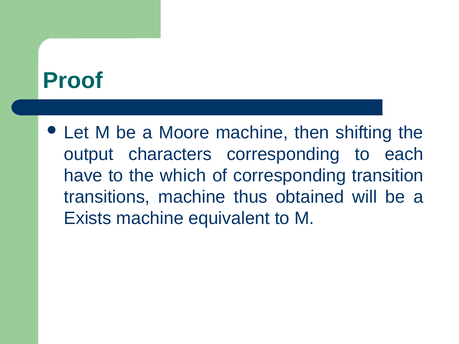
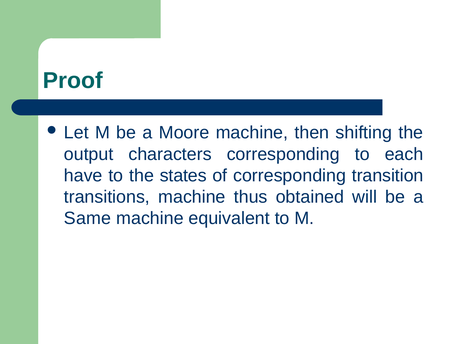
which: which -> states (183, 176)
Exists: Exists -> Same (88, 219)
